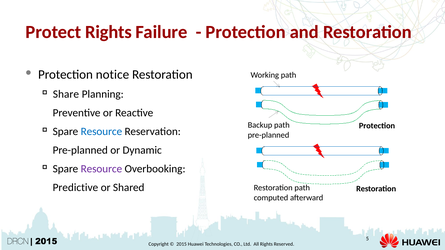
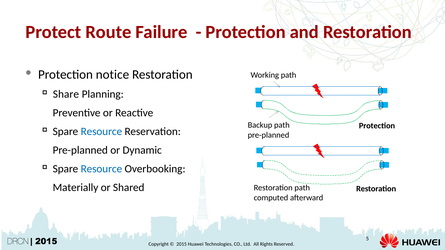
Protect Rights: Rights -> Route (108, 32)
Resource colour: purple -> blue (101, 169)
Predictive: Predictive -> Materially (75, 188)
